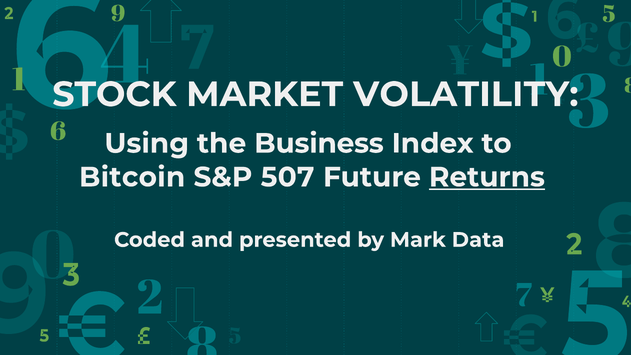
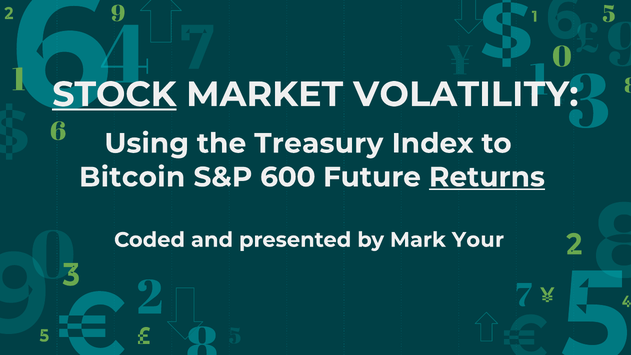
STOCK underline: none -> present (114, 94)
Business: Business -> Treasury (319, 143)
507: 507 -> 600 (288, 177)
Data: Data -> Your (478, 240)
